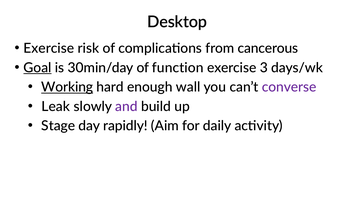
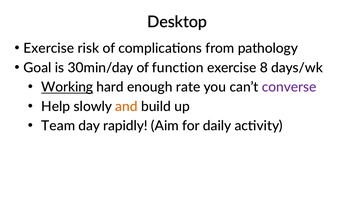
cancerous: cancerous -> pathology (268, 48)
Goal underline: present -> none (37, 68)
3: 3 -> 8 (264, 68)
wall: wall -> rate (188, 87)
Leak: Leak -> Help (56, 106)
and colour: purple -> orange (126, 106)
Stage: Stage -> Team (58, 126)
